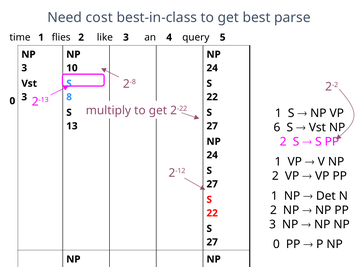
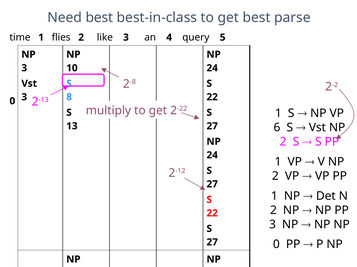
Need cost: cost -> best (99, 18)
